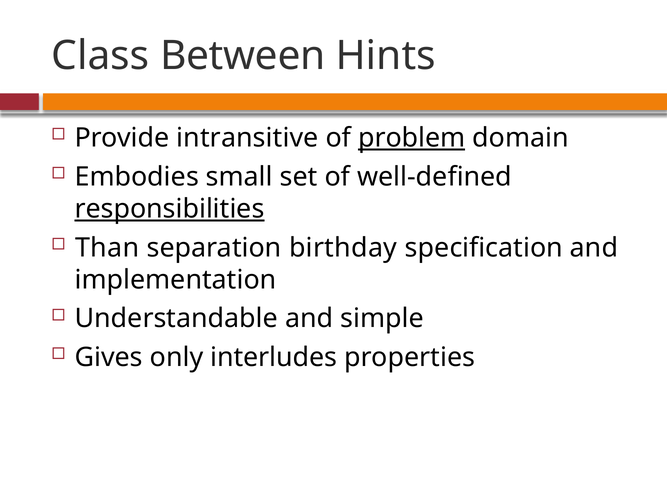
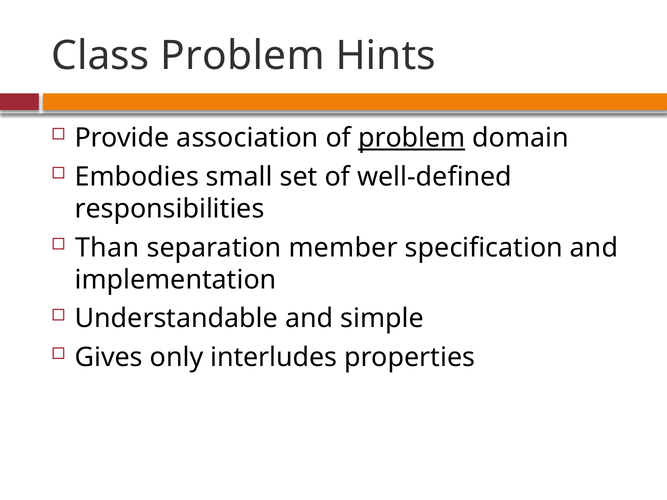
Class Between: Between -> Problem (242, 56)
intransitive: intransitive -> association (247, 138)
responsibilities underline: present -> none (170, 209)
birthday: birthday -> member (343, 248)
